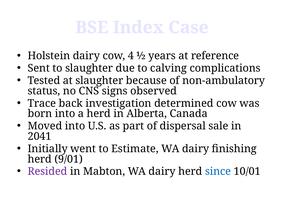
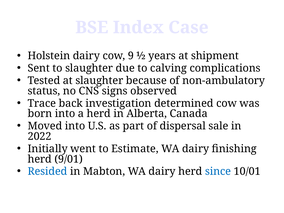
4: 4 -> 9 (131, 56)
reference: reference -> shipment (215, 56)
2041: 2041 -> 2022 (40, 136)
Resided colour: purple -> blue (48, 171)
